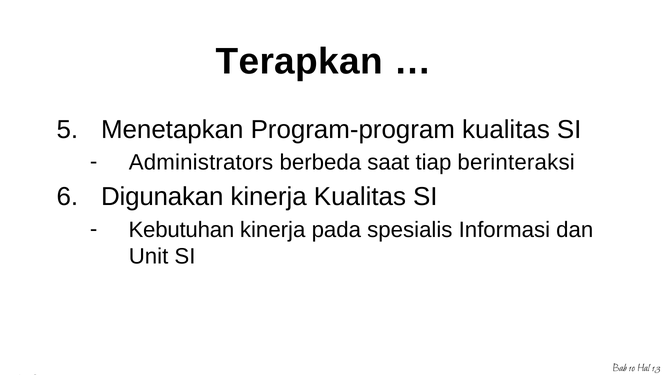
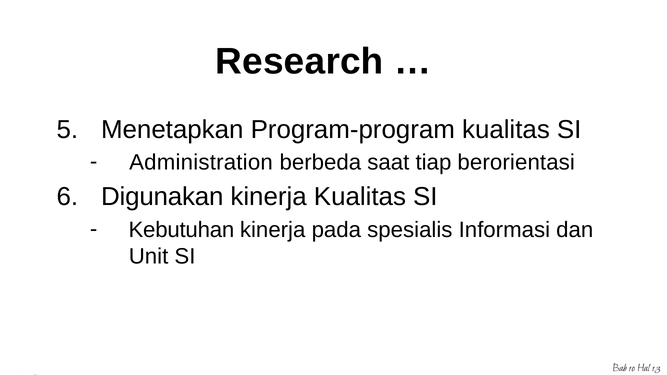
Terapkan: Terapkan -> Research (299, 62)
Administrators: Administrators -> Administration (201, 163)
berinteraksi: berinteraksi -> berorientasi (516, 163)
